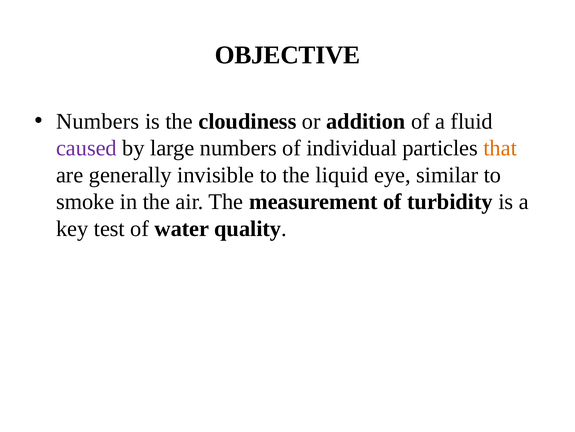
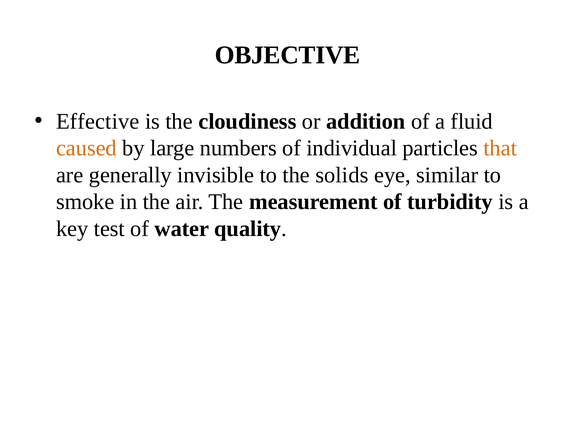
Numbers: Numbers -> Effective (98, 121)
caused colour: purple -> orange (86, 148)
liquid: liquid -> solids (342, 175)
